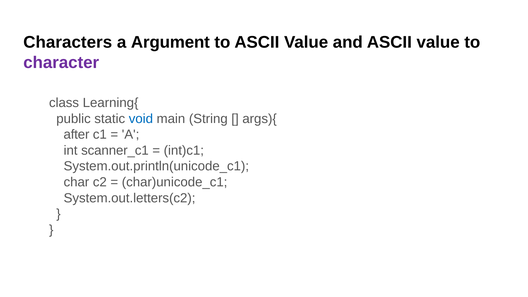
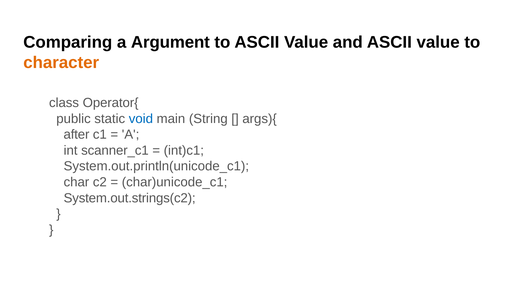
Characters: Characters -> Comparing (68, 42)
character colour: purple -> orange (61, 62)
Learning{: Learning{ -> Operator{ (111, 103)
System.out.letters(c2: System.out.letters(c2 -> System.out.strings(c2 (130, 198)
